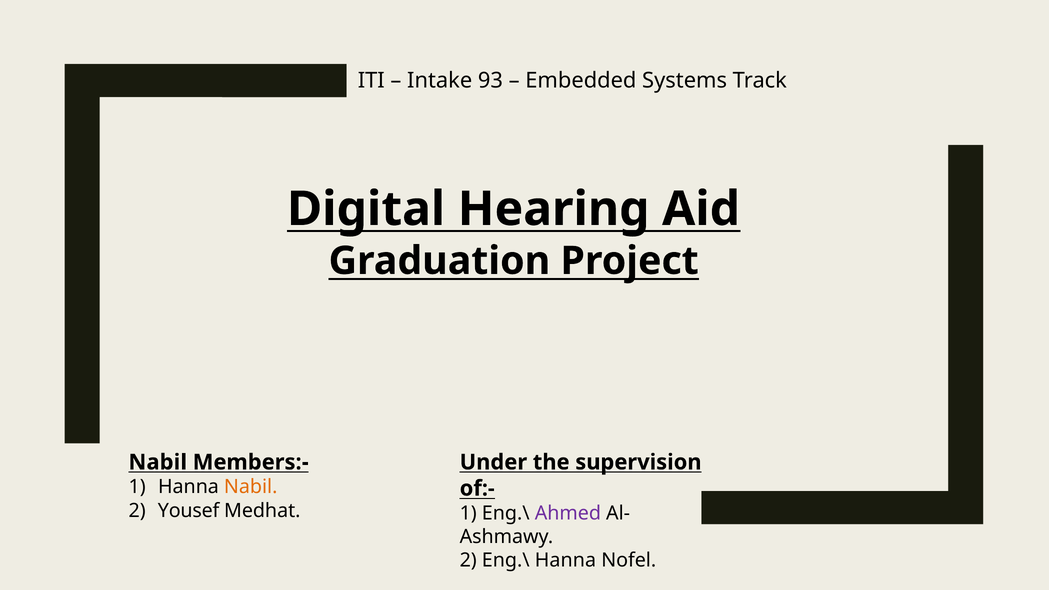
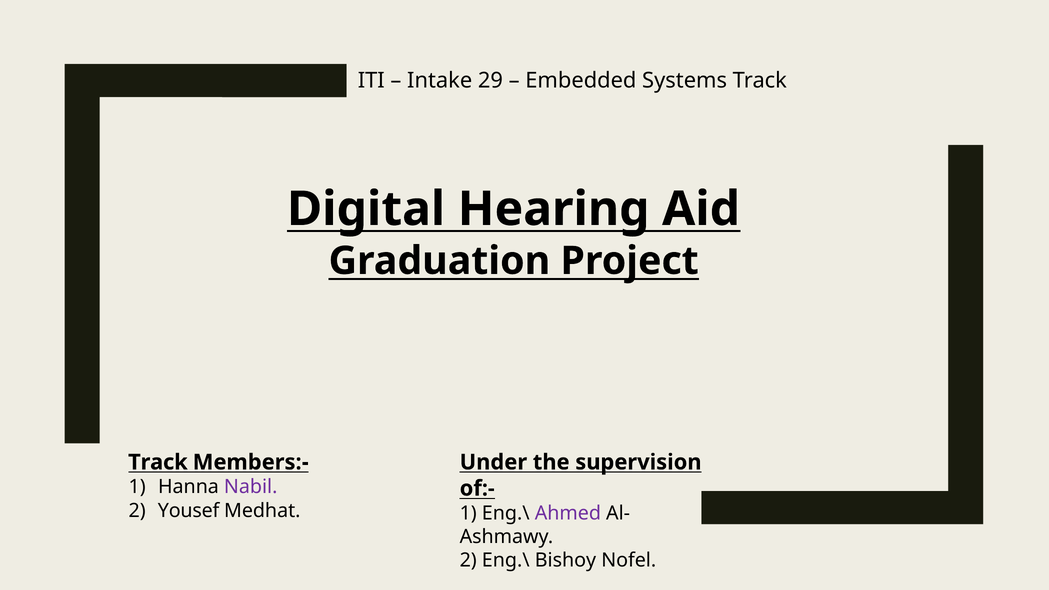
93: 93 -> 29 (490, 81)
Nabil: Nabil -> Track (158, 462)
Nabil colour: orange -> purple (251, 487)
Eng.\ Hanna: Hanna -> Bishoy (565, 560)
